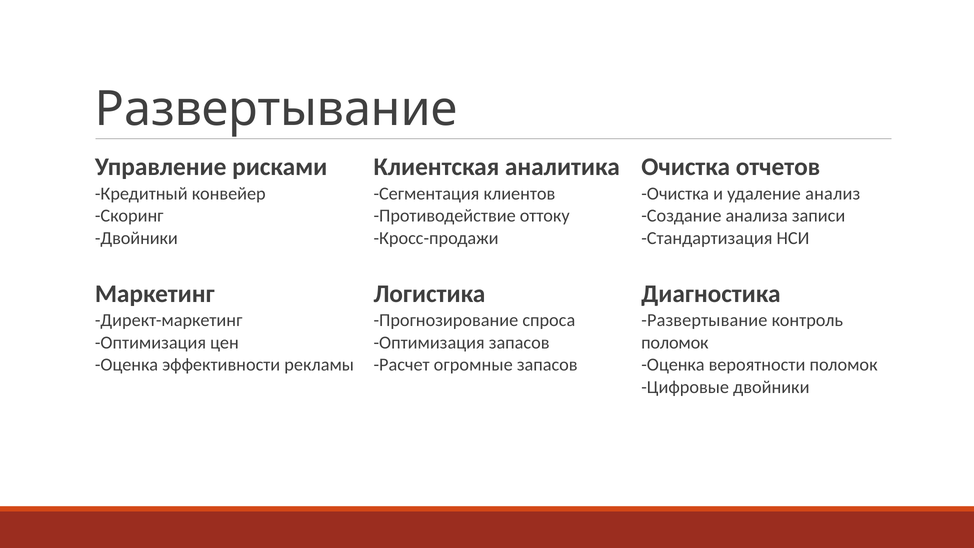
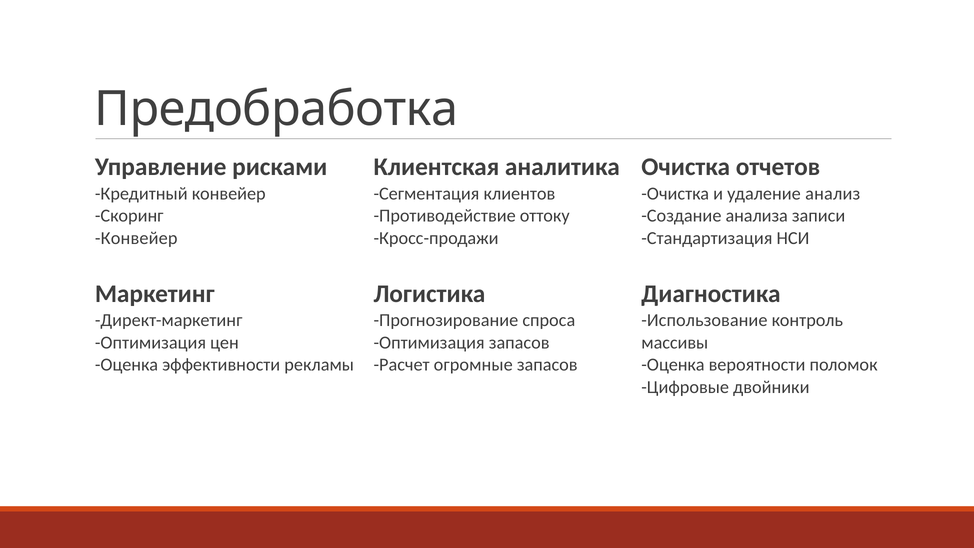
Развертывание: Развертывание -> Предобработка (276, 109)
Двойники: Двойники -> Конвейер (136, 238)
Развертывание: Развертывание -> Использование (704, 320)
поломок: поломок -> массивы (675, 342)
